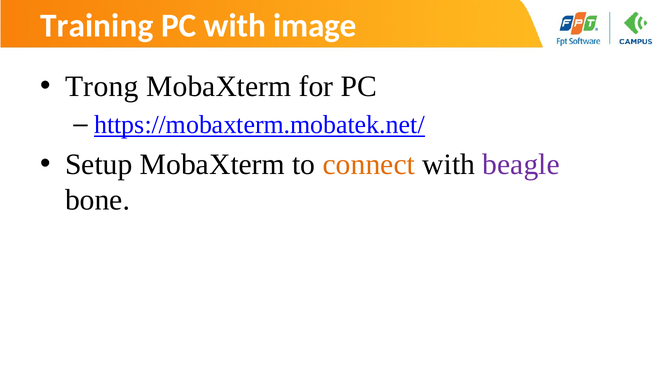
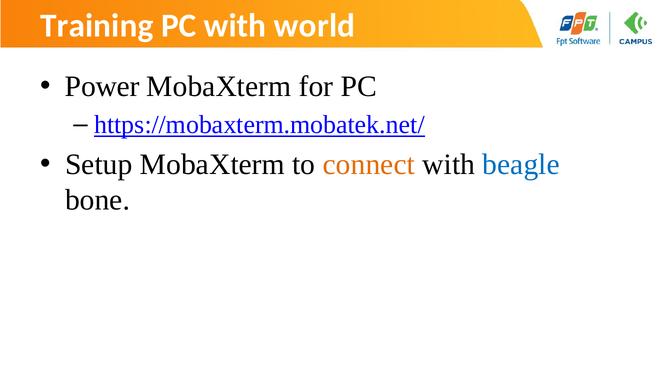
image: image -> world (315, 26)
Trong: Trong -> Power (102, 87)
beagle colour: purple -> blue (521, 165)
